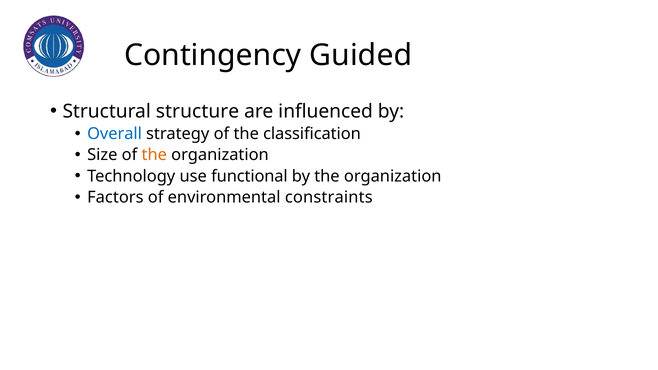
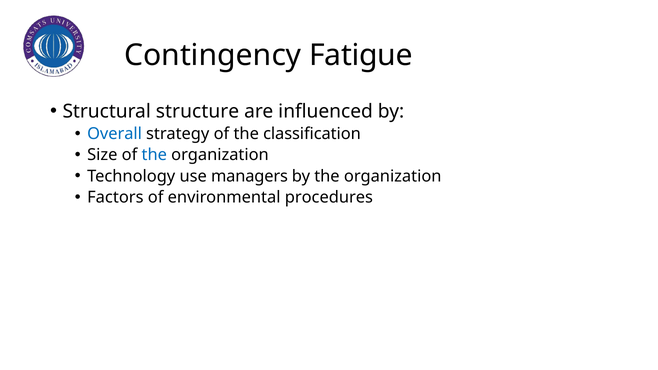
Guided: Guided -> Fatigue (361, 55)
the colour: orange -> blue (154, 155)
functional: functional -> managers (249, 176)
constraints: constraints -> procedures (329, 197)
